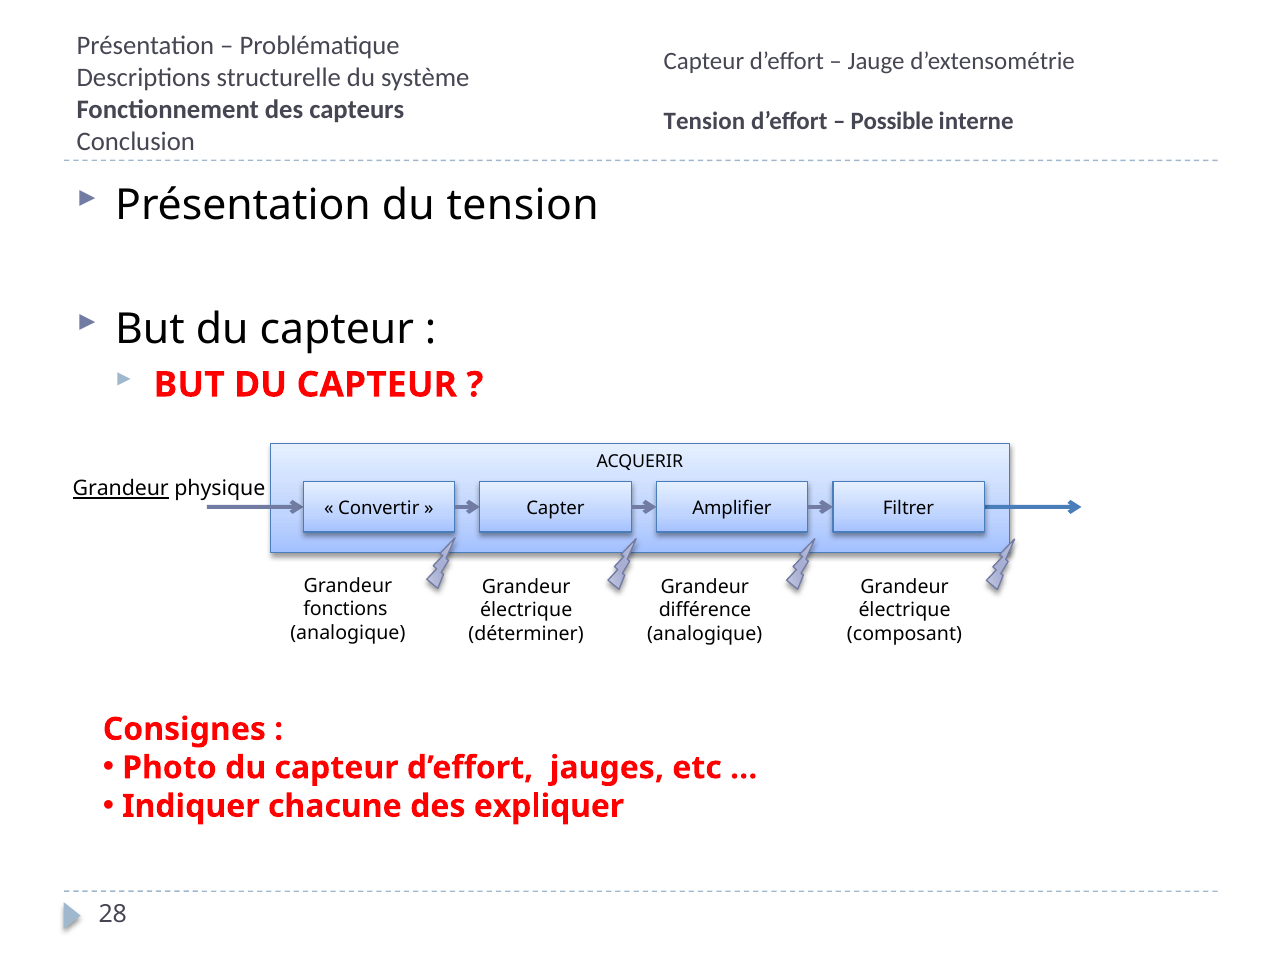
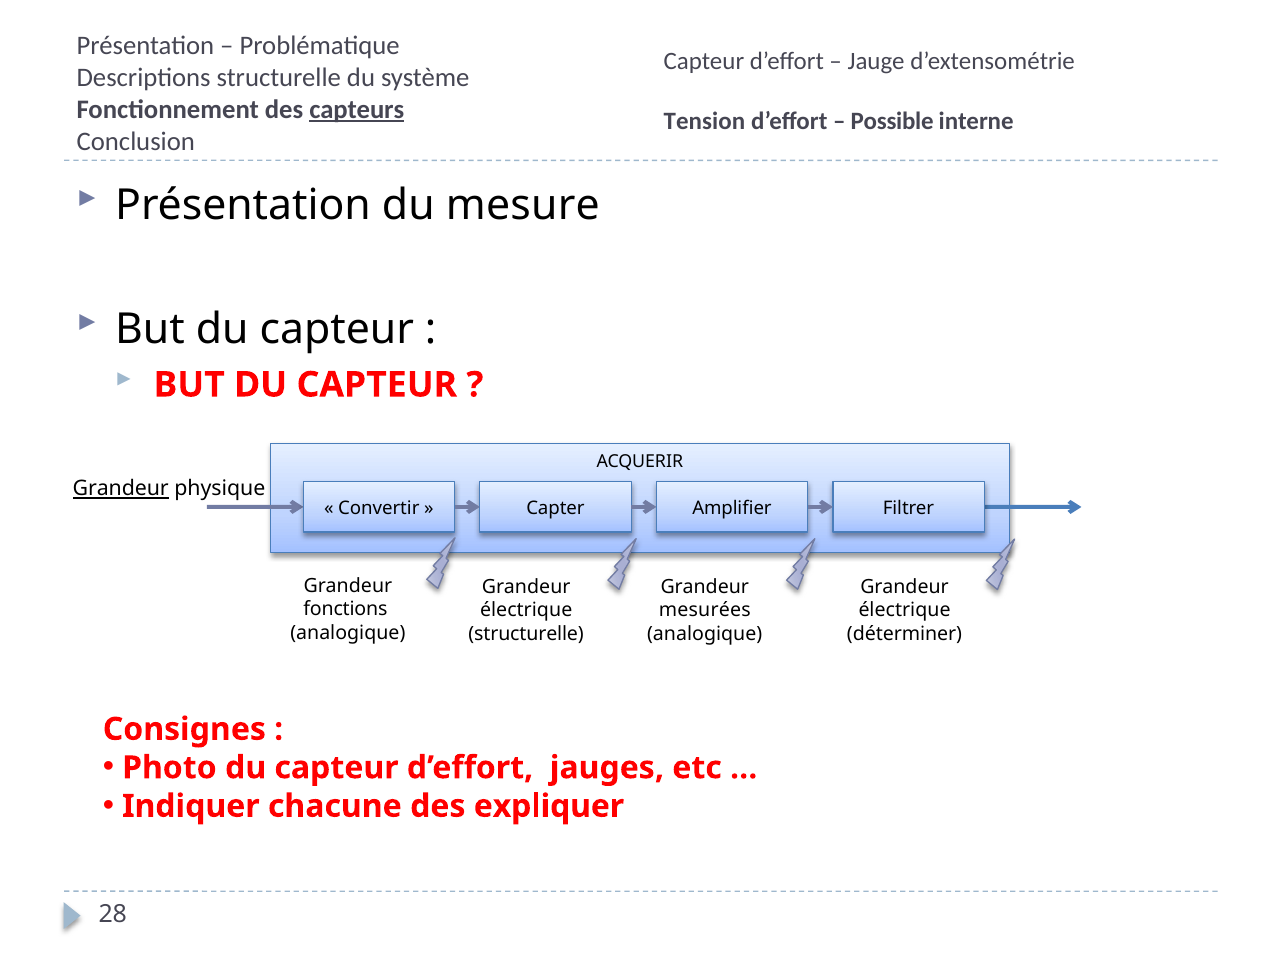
capteurs underline: none -> present (357, 110)
du tension: tension -> mesure (523, 205)
différence: différence -> mesurées (705, 610)
déterminer: déterminer -> structurelle (526, 633)
composant: composant -> déterminer (905, 634)
